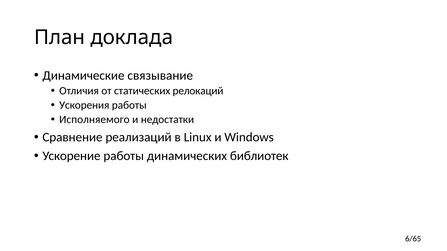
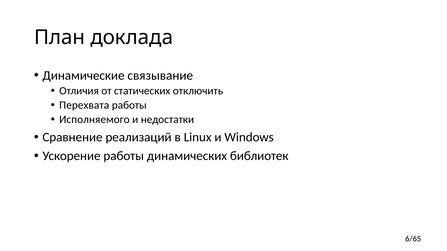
релокаций: релокаций -> отключить (198, 91)
Ускорения: Ускорения -> Перехвата (84, 105)
